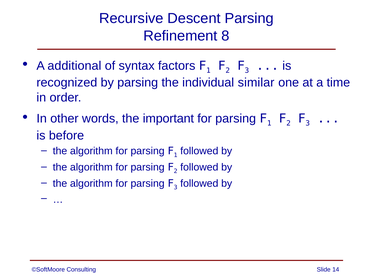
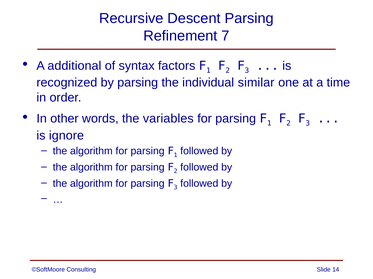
8: 8 -> 7 (225, 36)
important: important -> variables (168, 119)
before: before -> ignore (66, 136)
